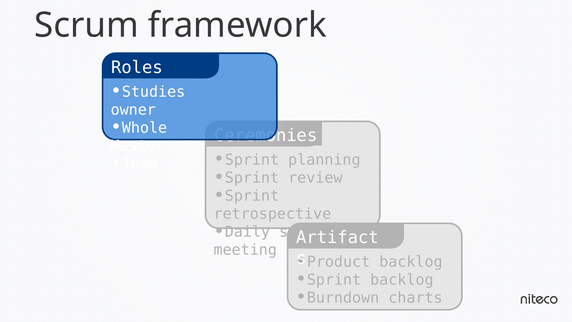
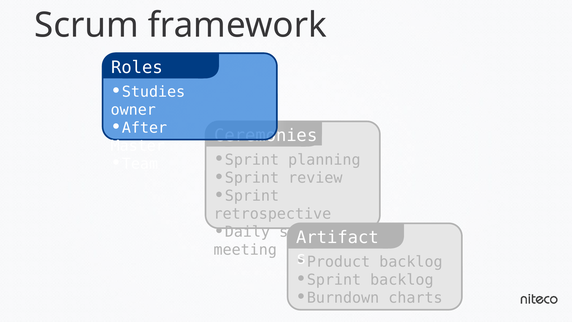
Whole: Whole -> After (144, 128)
